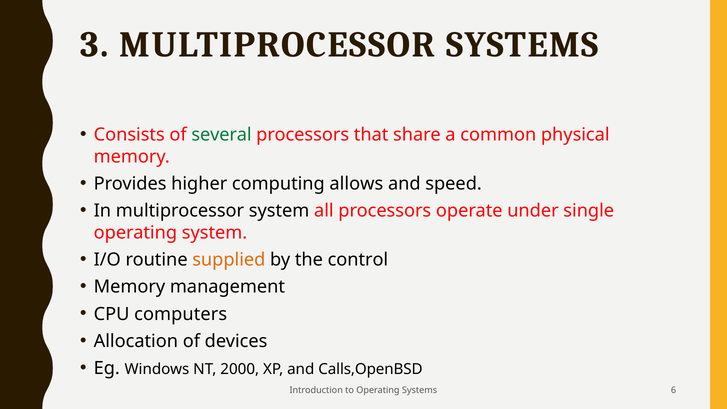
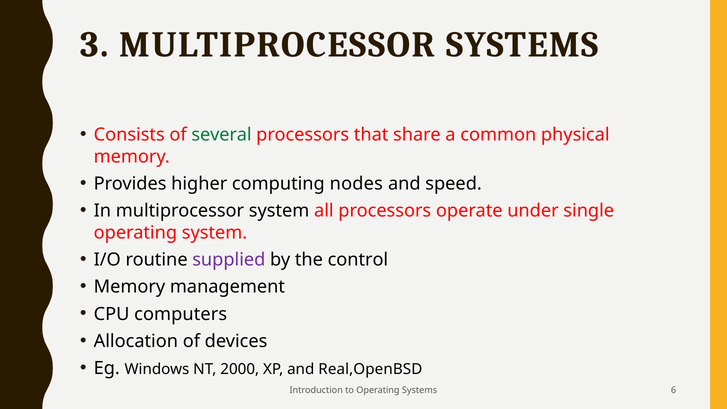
allows: allows -> nodes (356, 184)
supplied colour: orange -> purple (229, 260)
Calls,OpenBSD: Calls,OpenBSD -> Real,OpenBSD (370, 369)
